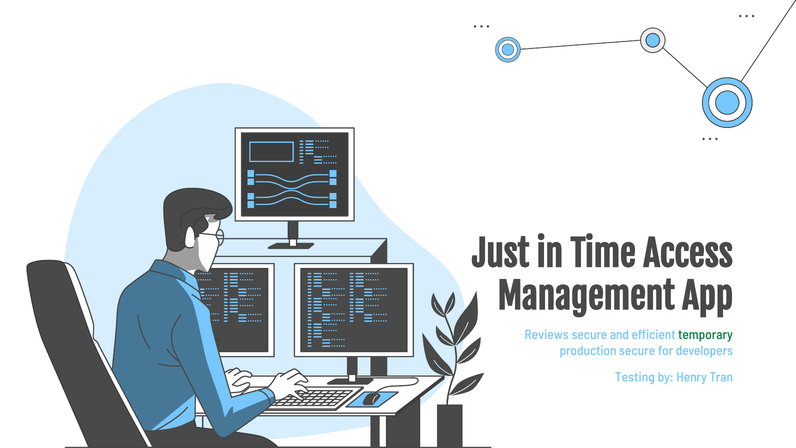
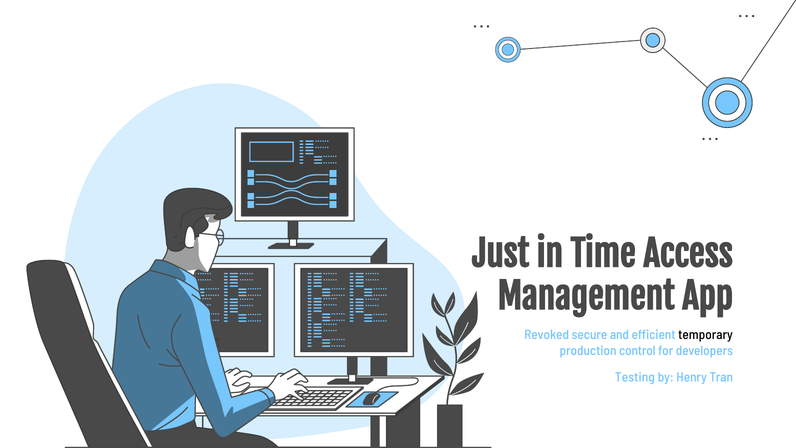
Reviews: Reviews -> Revoked (547, 335)
temporary colour: green -> black (706, 335)
production secure: secure -> control (637, 351)
